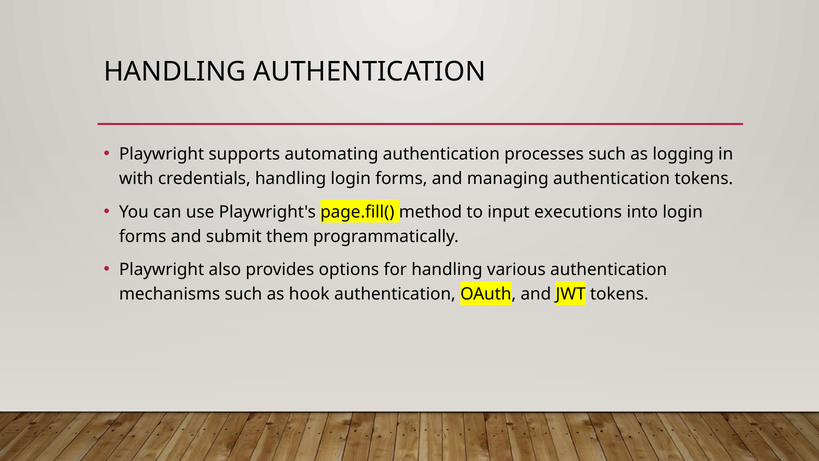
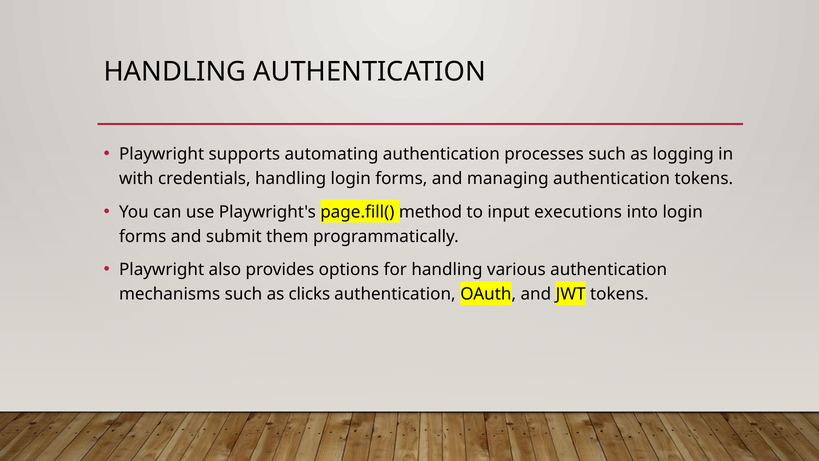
hook: hook -> clicks (309, 294)
